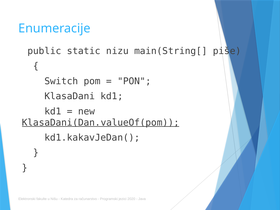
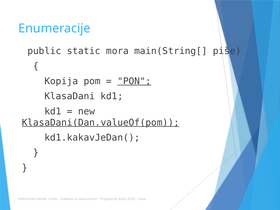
nizu: nizu -> mora (117, 51)
Switch: Switch -> Kopija (61, 81)
PON underline: none -> present (134, 81)
